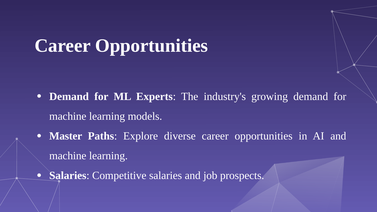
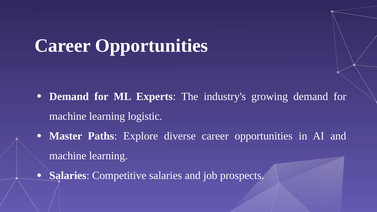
models: models -> logistic (145, 116)
